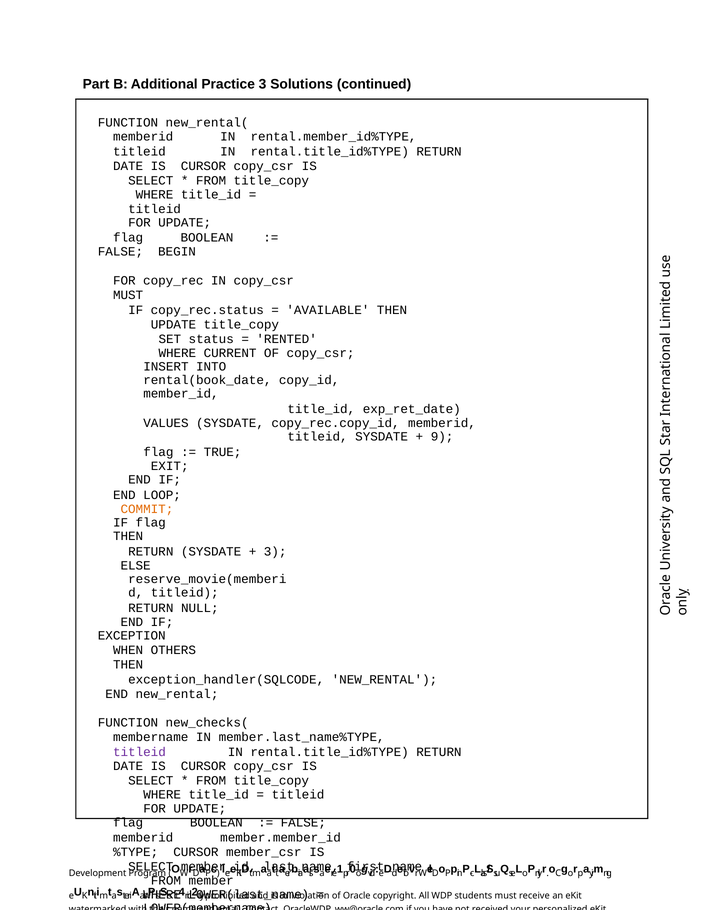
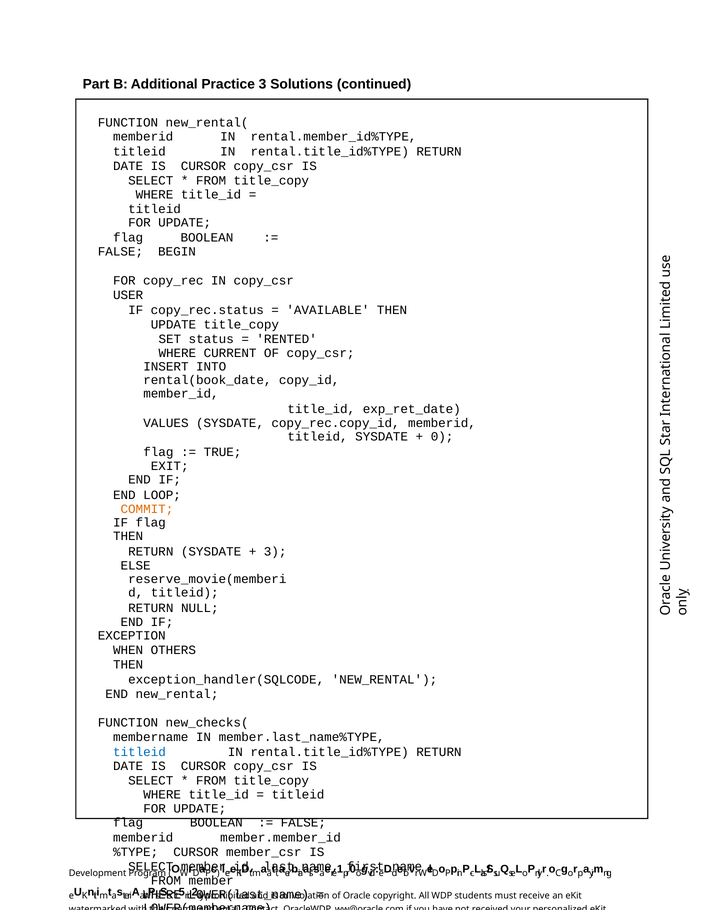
MUST: MUST -> USER (128, 295)
9: 9 -> 0 (442, 437)
titleid colour: purple -> blue (139, 752)
4: 4 -> 5 (182, 892)
